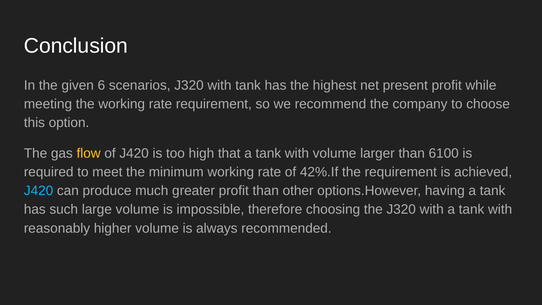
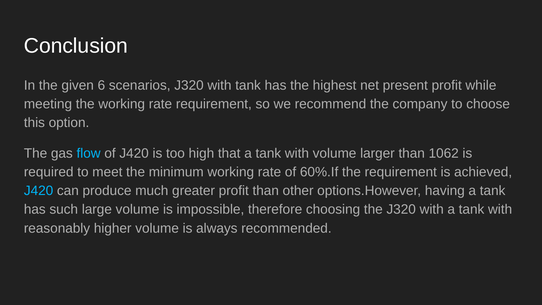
flow colour: yellow -> light blue (89, 153)
6100: 6100 -> 1062 (444, 153)
42%.If: 42%.If -> 60%.If (319, 172)
